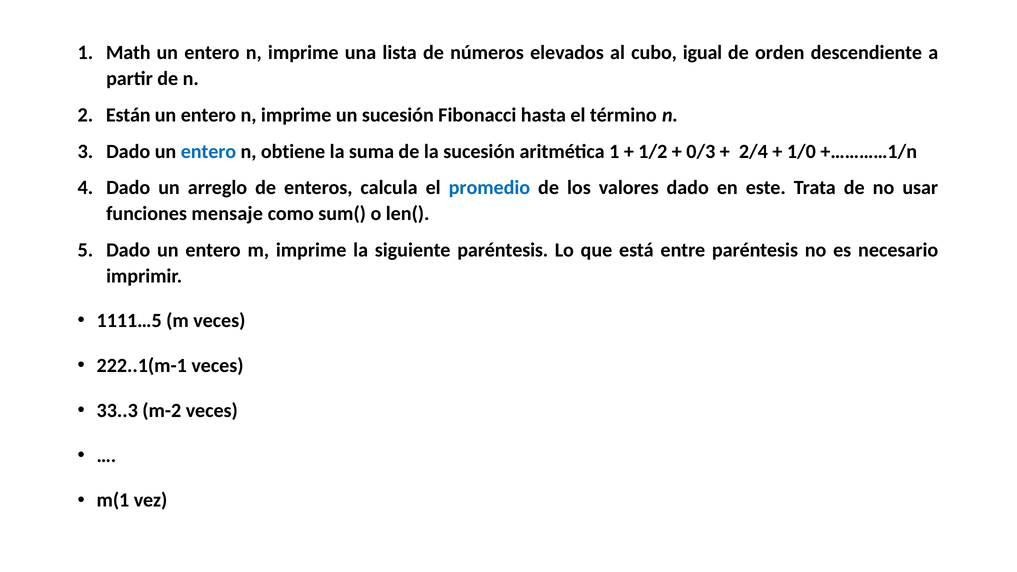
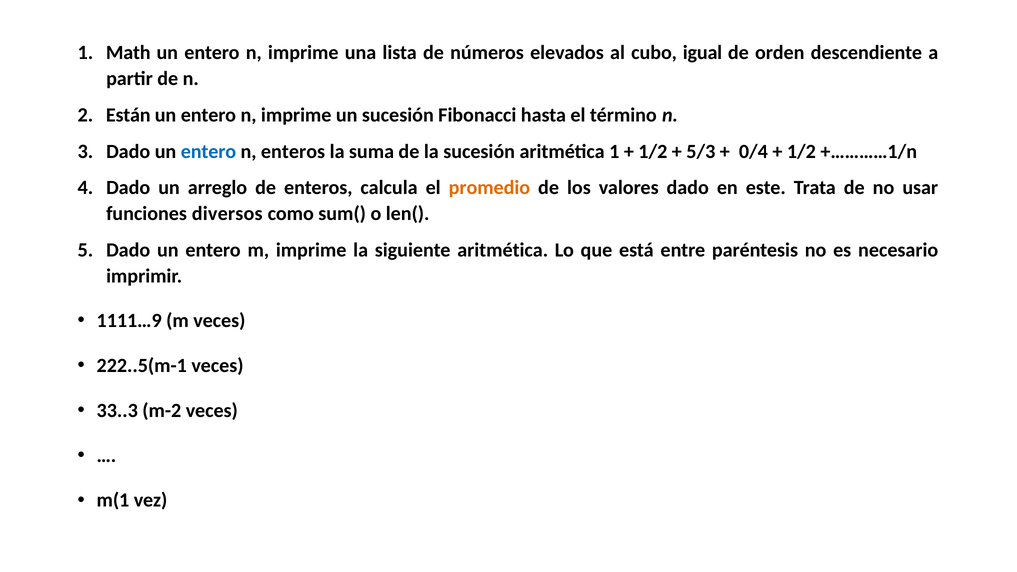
n obtiene: obtiene -> enteros (293, 151)
0/3: 0/3 -> 5/3 (701, 151)
2/4: 2/4 -> 0/4 (753, 151)
1/0: 1/0 -> 1/2 (801, 151)
promedio colour: blue -> orange (489, 188)
mensaje: mensaje -> diversos (227, 214)
siguiente paréntesis: paréntesis -> aritmética (503, 250)
1111…5: 1111…5 -> 1111…9 (129, 321)
222..1(m-1: 222..1(m-1 -> 222..5(m-1 (142, 366)
